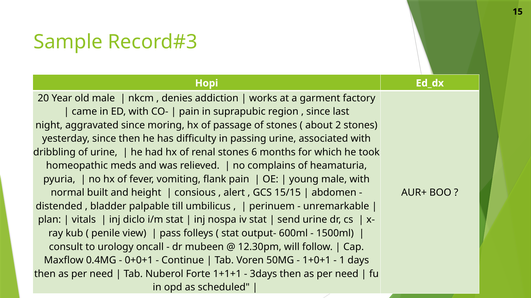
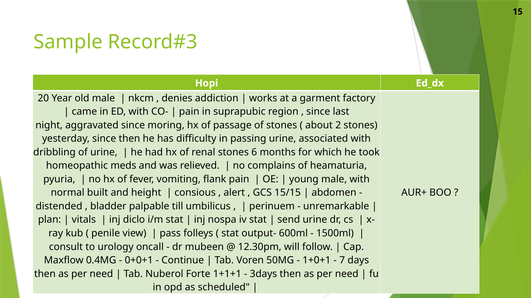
1: 1 -> 7 (342, 261)
